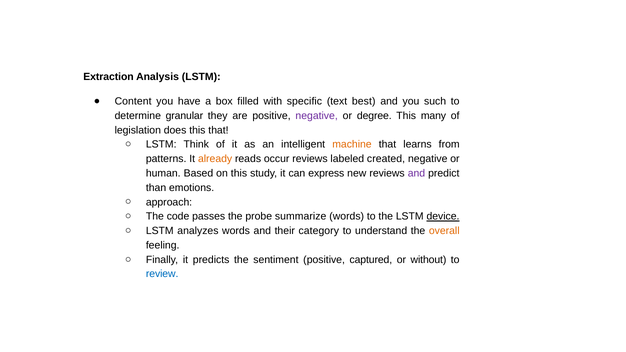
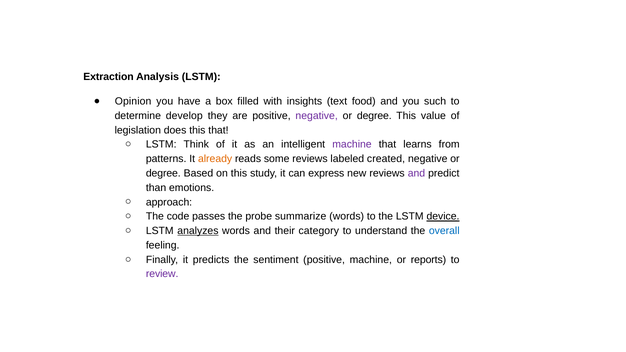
Content: Content -> Opinion (133, 101)
specific: specific -> insights (304, 101)
best: best -> food (364, 101)
granular: granular -> develop (184, 116)
many: many -> value (433, 116)
machine colour: orange -> purple (352, 145)
occur: occur -> some (277, 159)
human: human -> degree (163, 173)
analyzes underline: none -> present (198, 231)
overall colour: orange -> blue (444, 231)
positive captured: captured -> machine (371, 260)
without: without -> reports (428, 260)
review colour: blue -> purple (162, 274)
